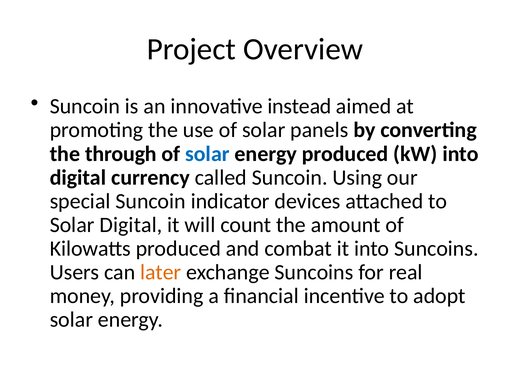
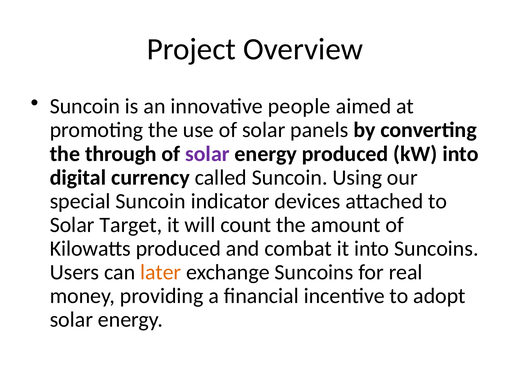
instead: instead -> people (299, 107)
solar colour: blue -> purple (207, 154)
Solar Digital: Digital -> Target (131, 225)
